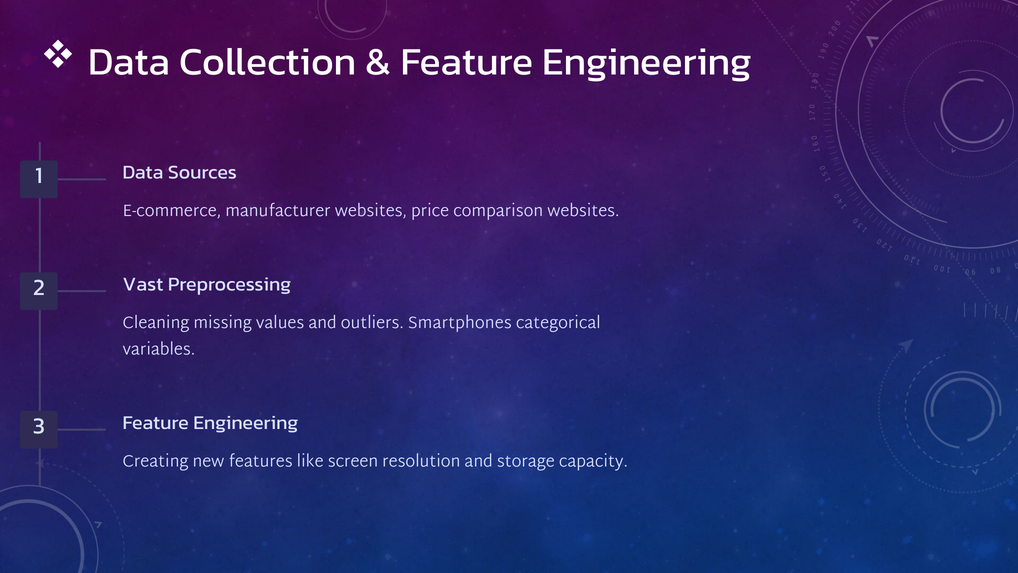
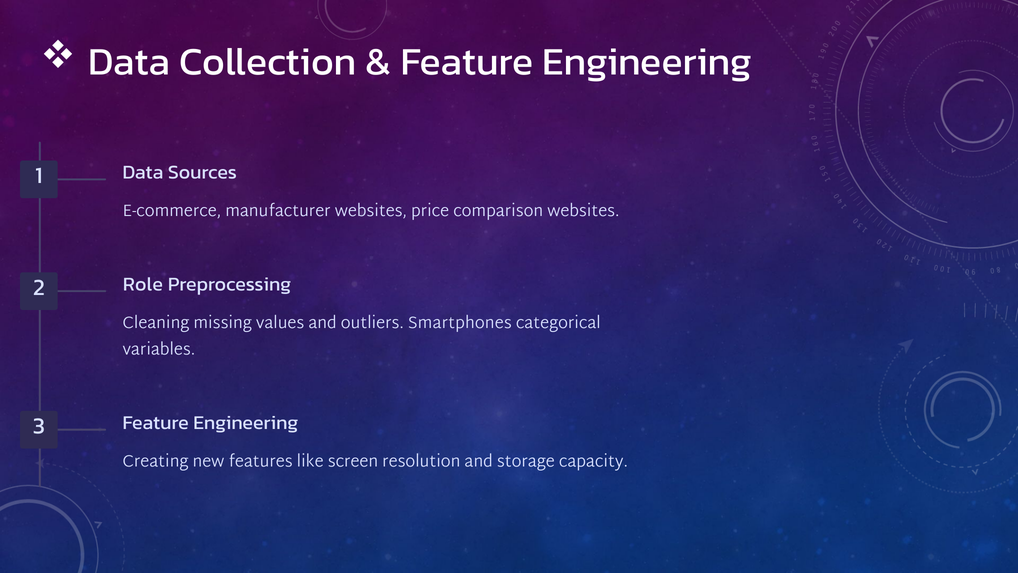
Vast: Vast -> Role (143, 284)
